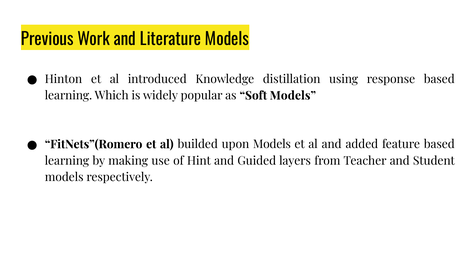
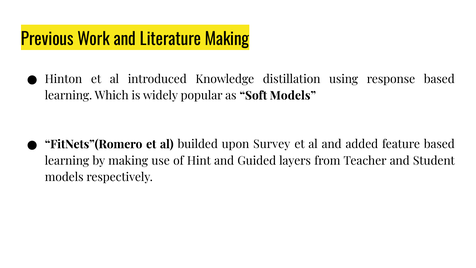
Literature Models: Models -> Making (227, 39)
upon Models: Models -> Survey (272, 144)
